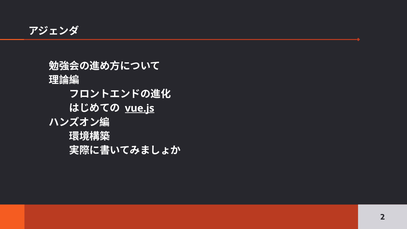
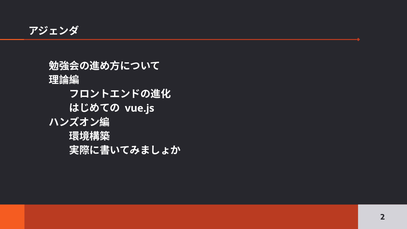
vue.js underline: present -> none (140, 108)
